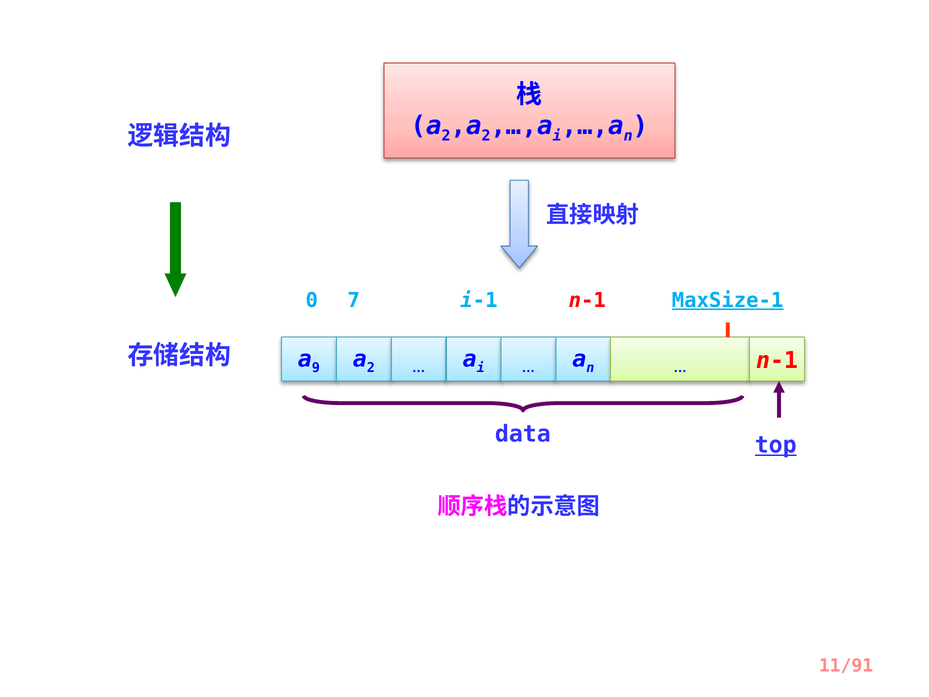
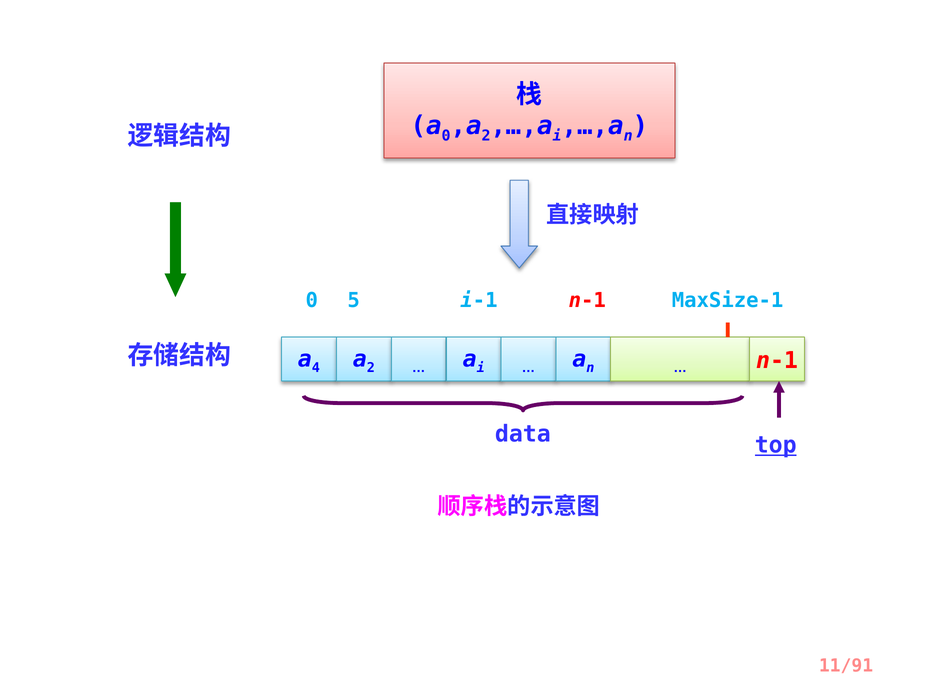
2: 2 -> 0 (446, 136)
7: 7 -> 5 (354, 300)
MaxSize-1 underline: present -> none (728, 300)
9: 9 -> 4 (316, 368)
